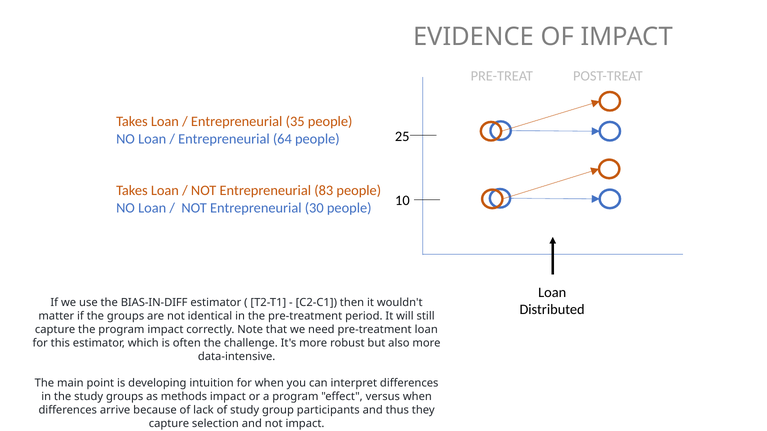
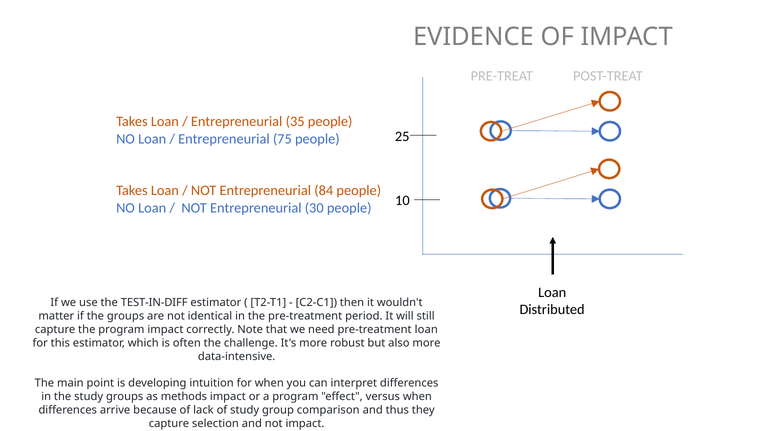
64: 64 -> 75 (282, 139)
83: 83 -> 84 (324, 191)
BIAS-IN-DIFF: BIAS-IN-DIFF -> TEST-IN-DIFF (154, 303)
participants: participants -> comparison (328, 411)
